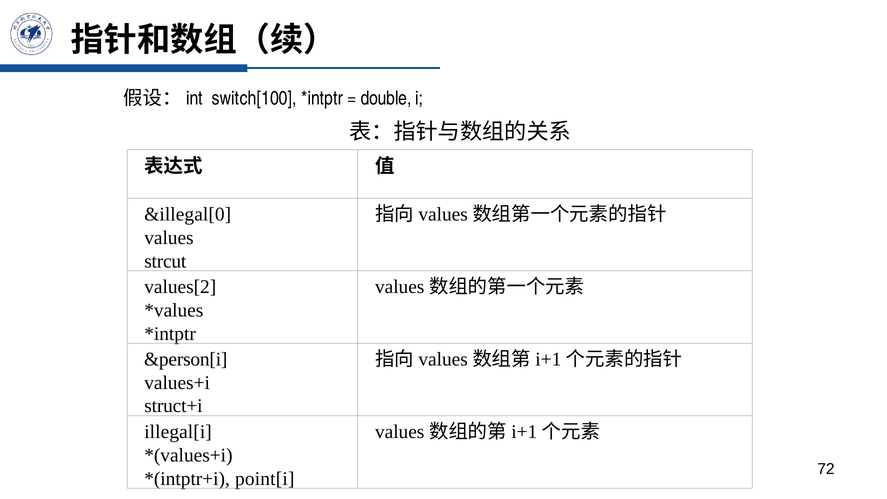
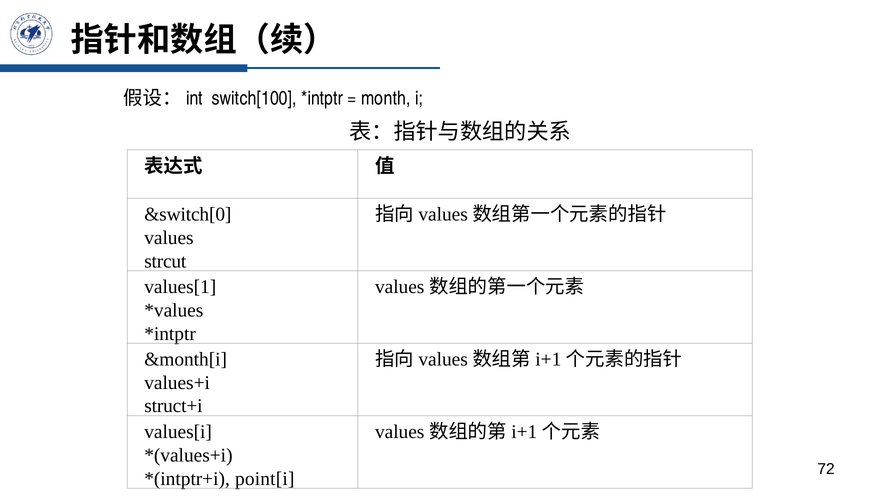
double: double -> month (386, 98)
&illegal[0: &illegal[0 -> &switch[0 (188, 214)
values[2: values[2 -> values[1 (180, 287)
&person[i: &person[i -> &month[i (186, 359)
illegal[i: illegal[i -> values[i (178, 432)
